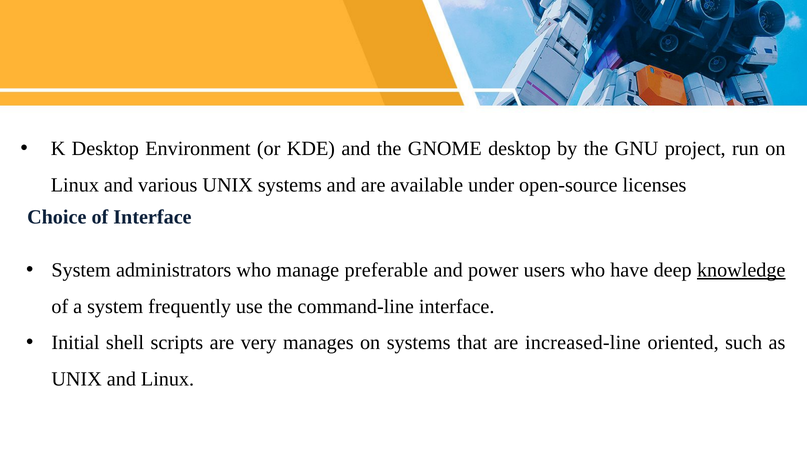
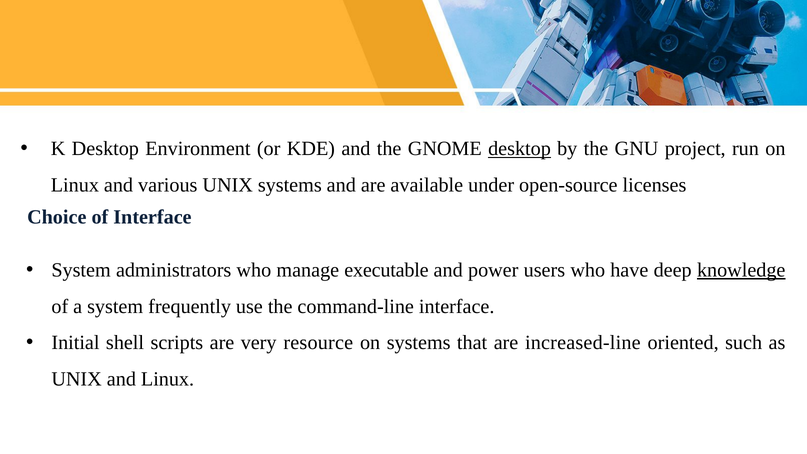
desktop underline: none -> present (520, 149)
preferable: preferable -> executable (387, 270)
manages: manages -> resource (318, 343)
